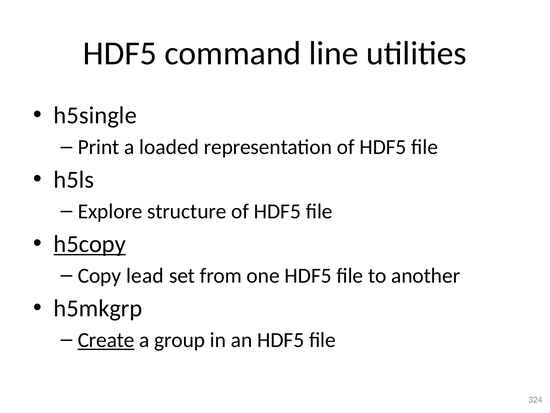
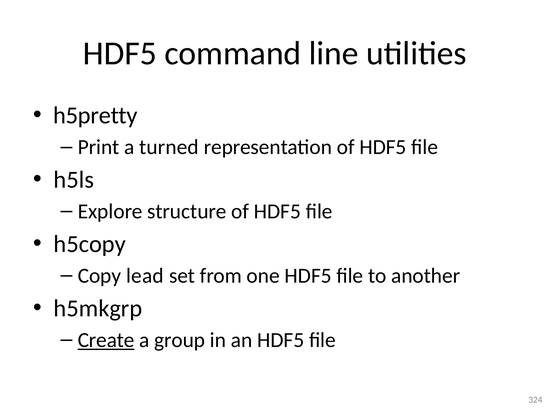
h5single: h5single -> h5pretty (95, 115)
loaded: loaded -> turned (169, 147)
h5copy underline: present -> none (90, 244)
